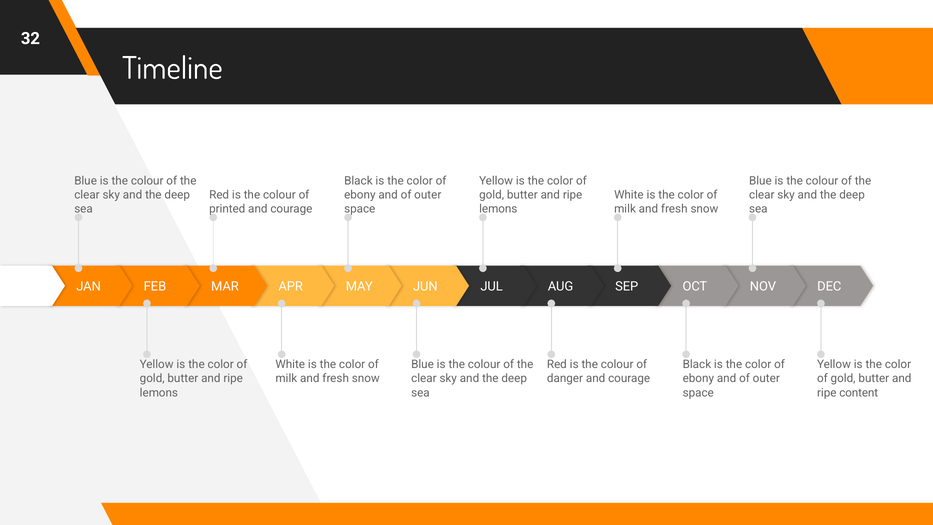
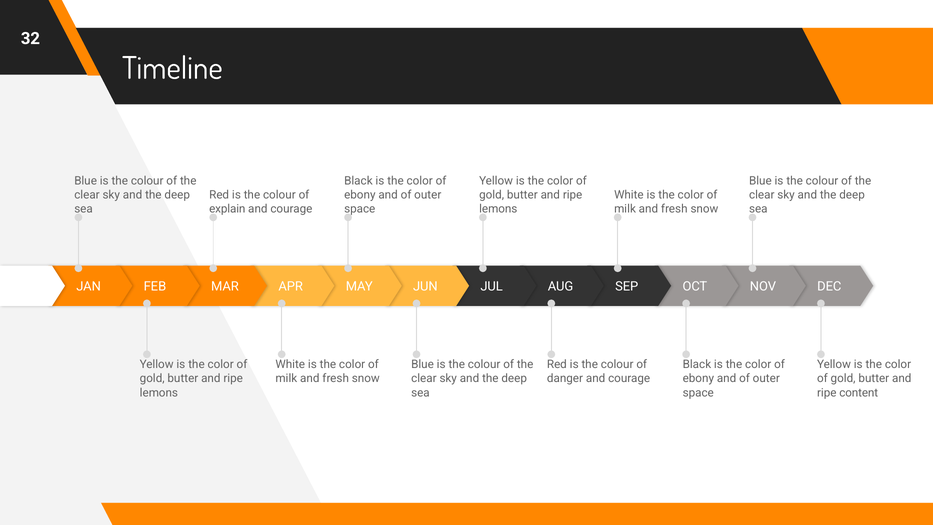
printed: printed -> explain (227, 209)
